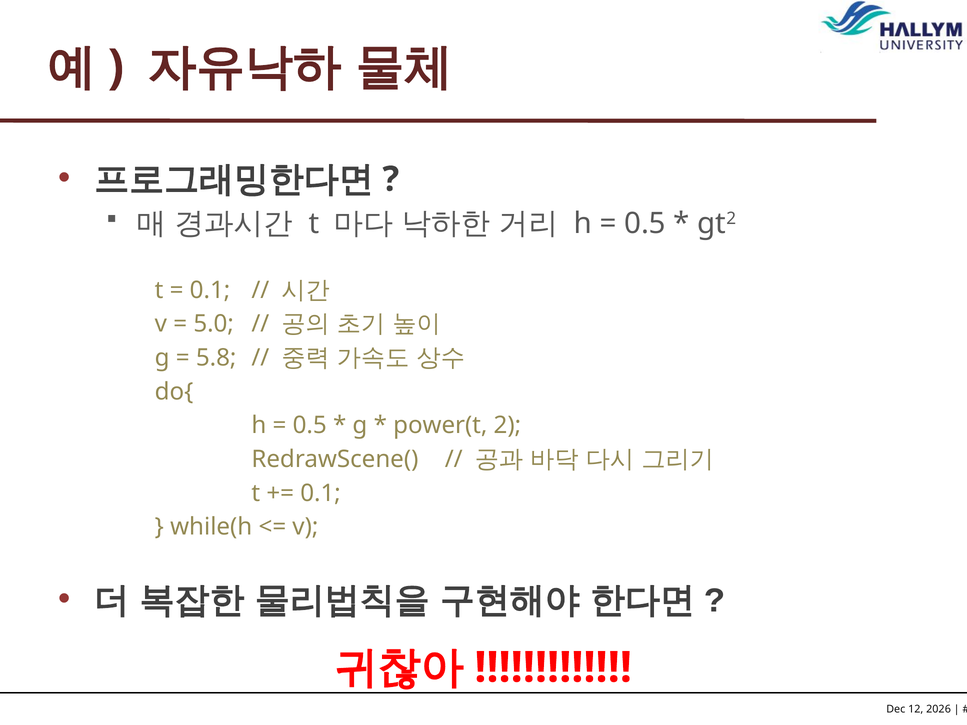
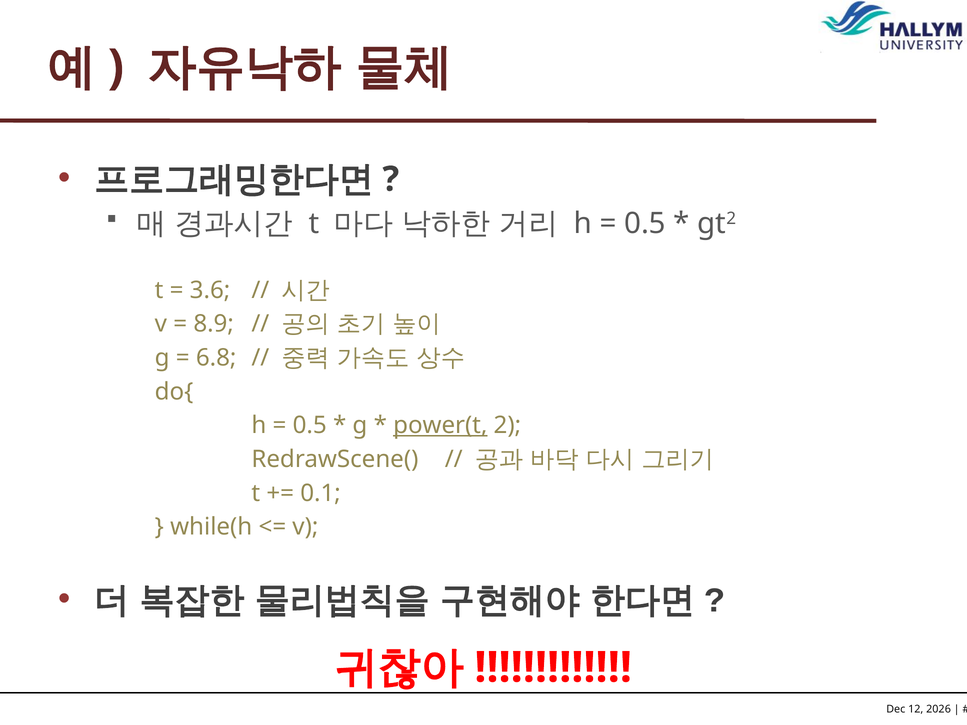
0.1: 0.1 -> 3.6 (210, 290)
5.0: 5.0 -> 8.9 (214, 324)
5.8: 5.8 -> 6.8 (216, 358)
power(t underline: none -> present (440, 426)
